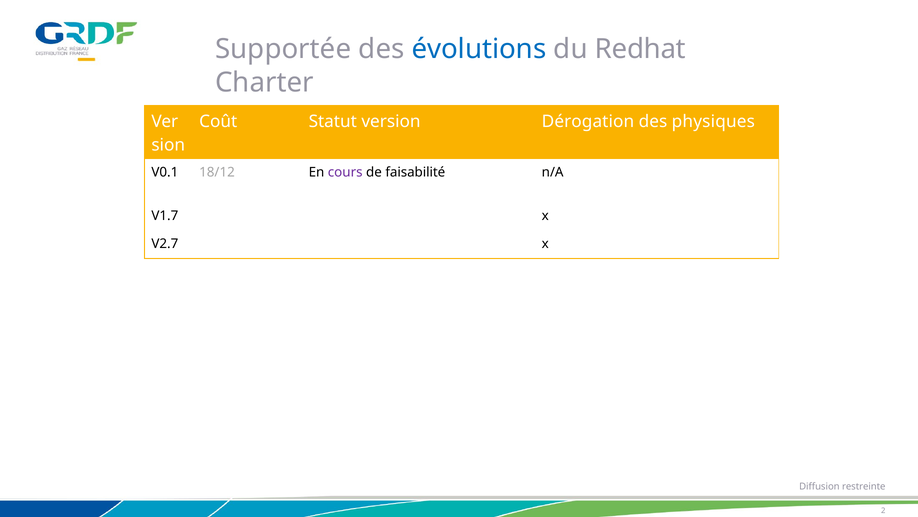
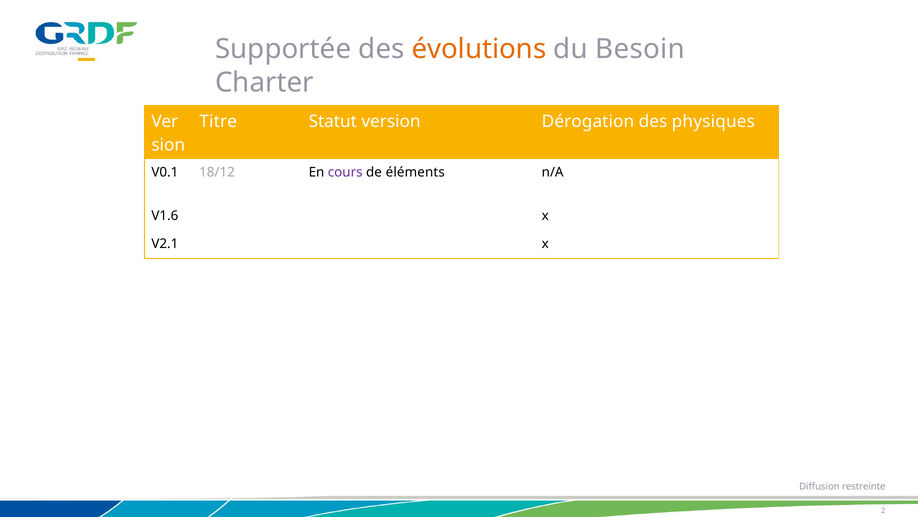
évolutions colour: blue -> orange (479, 49)
Redhat: Redhat -> Besoin (640, 49)
Coût: Coût -> Titre (218, 121)
faisabilité: faisabilité -> éléments (415, 172)
V1.7: V1.7 -> V1.6 (165, 216)
V2.7: V2.7 -> V2.1 (165, 244)
